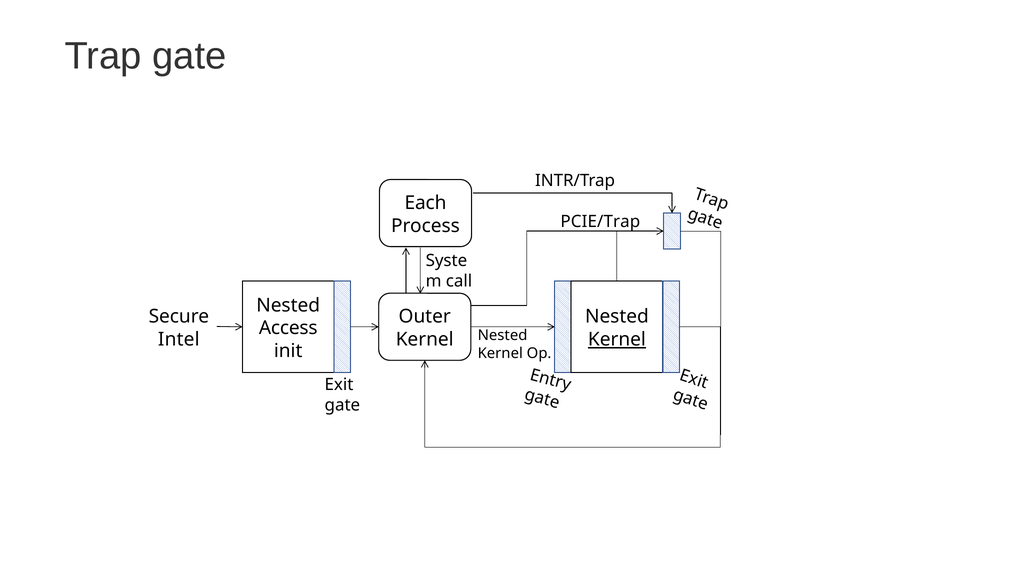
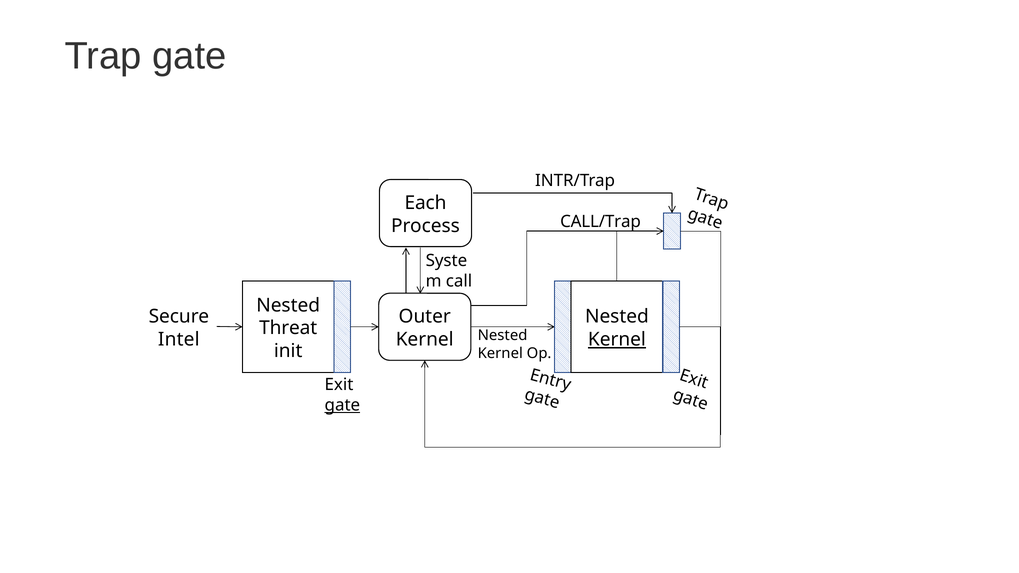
PCIE/Trap: PCIE/Trap -> CALL/Trap (600, 222)
Access: Access -> Threat (288, 328)
gate underline: none -> present (342, 405)
